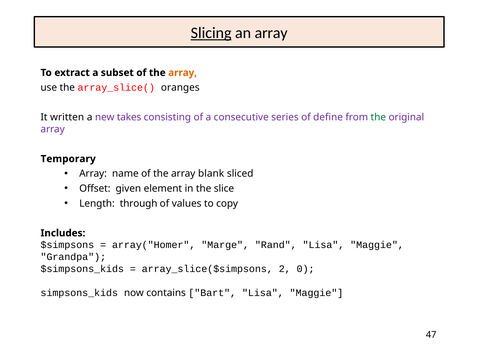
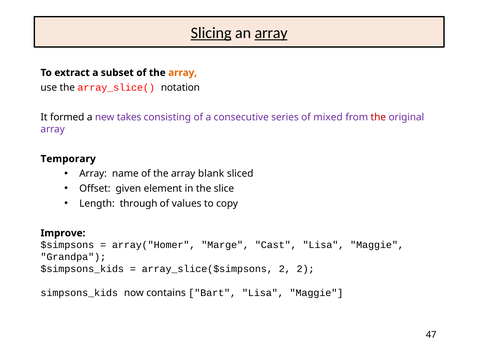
array underline: none -> present (271, 33)
oranges: oranges -> notation (180, 87)
written: written -> formed (67, 117)
define: define -> mixed (328, 117)
the colour: green -> red (378, 117)
Includes: Includes -> Improve (63, 233)
Rand: Rand -> Cast (276, 245)
2 0: 0 -> 2 (306, 269)
